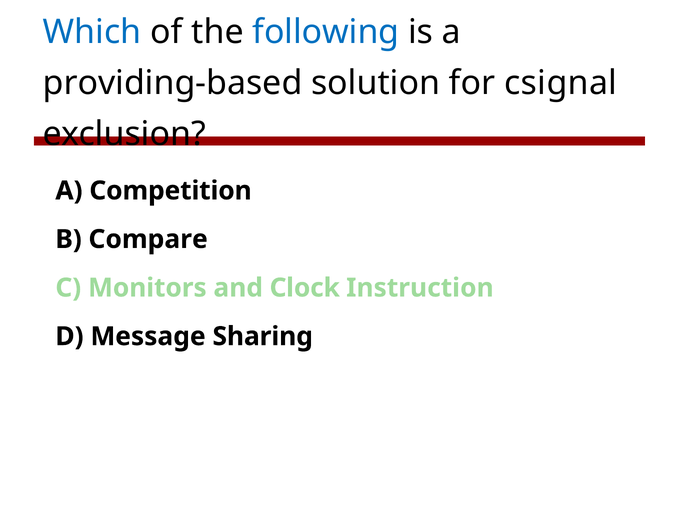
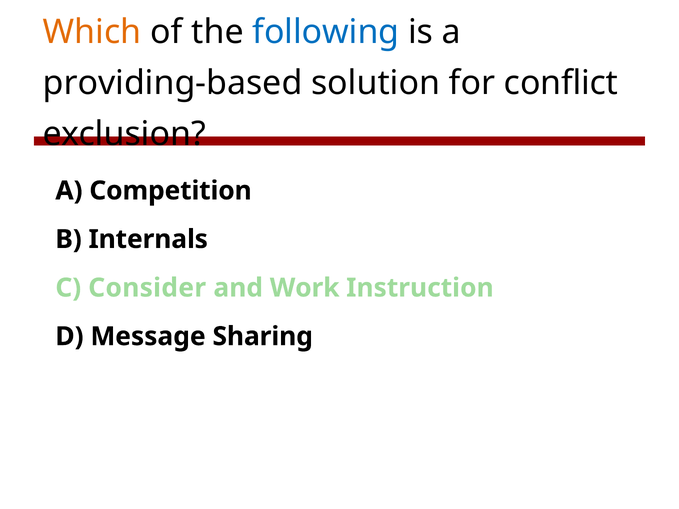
Which colour: blue -> orange (92, 32)
csignal: csignal -> conflict (561, 83)
Compare: Compare -> Internals (148, 239)
Monitors: Monitors -> Consider (147, 288)
Clock: Clock -> Work (305, 288)
